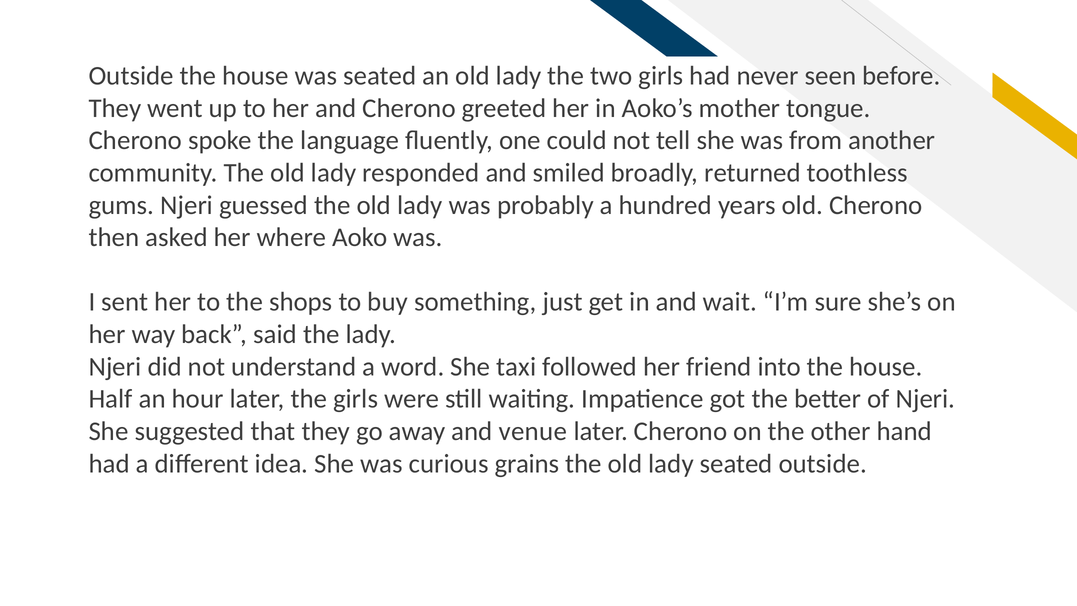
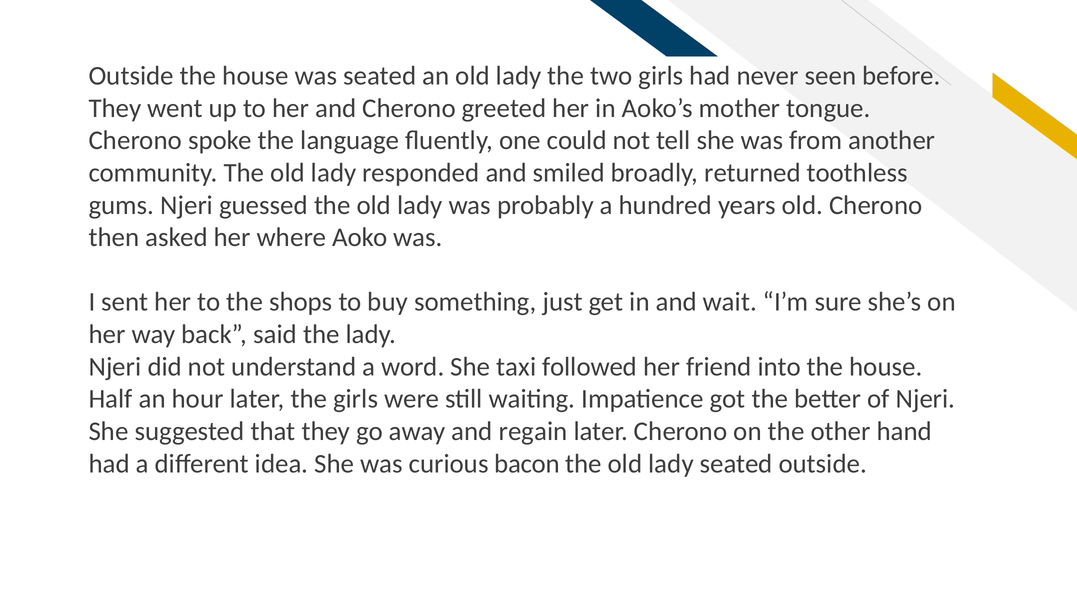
venue: venue -> regain (533, 431)
grains: grains -> bacon (527, 464)
